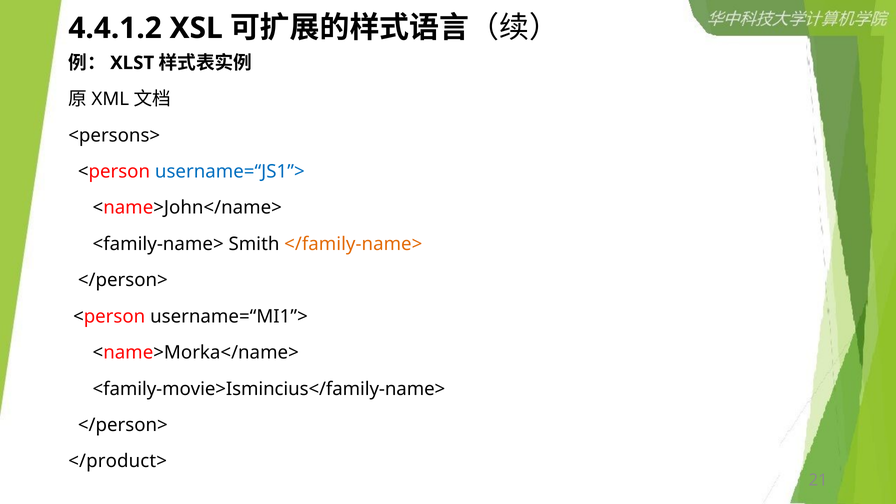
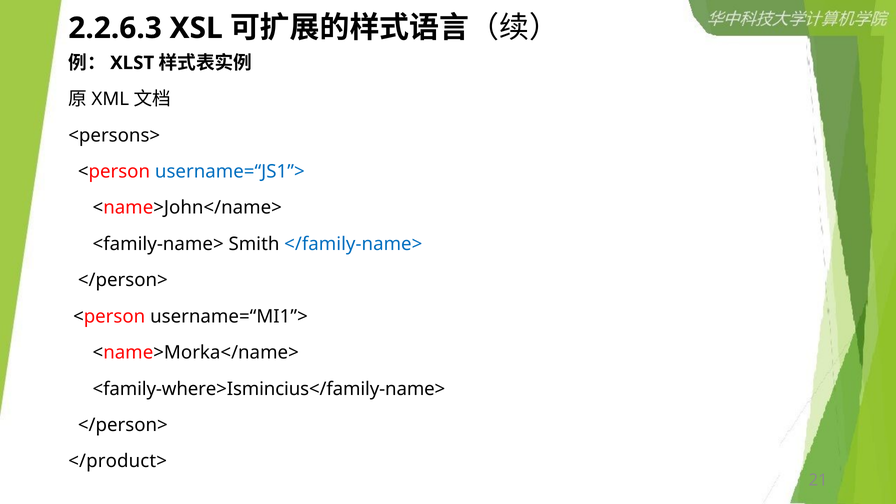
4.4.1.2: 4.4.1.2 -> 2.2.6.3 (115, 28)
</family-name> colour: orange -> blue (353, 244)
<family-movie>Ismincius</family-name>: <family-movie>Ismincius</family-name> -> <family-where>Ismincius</family-name> (269, 389)
